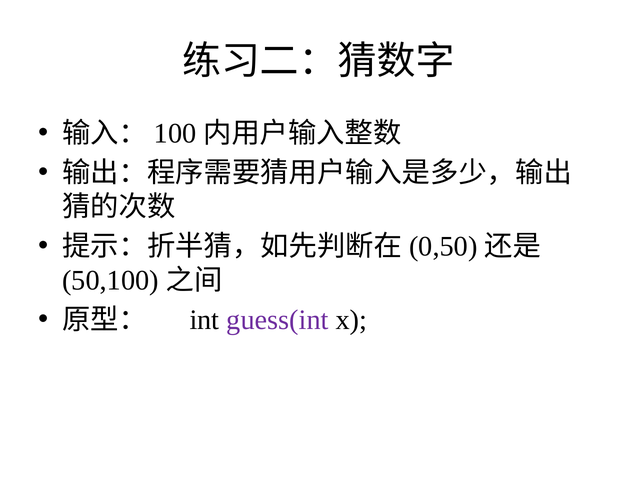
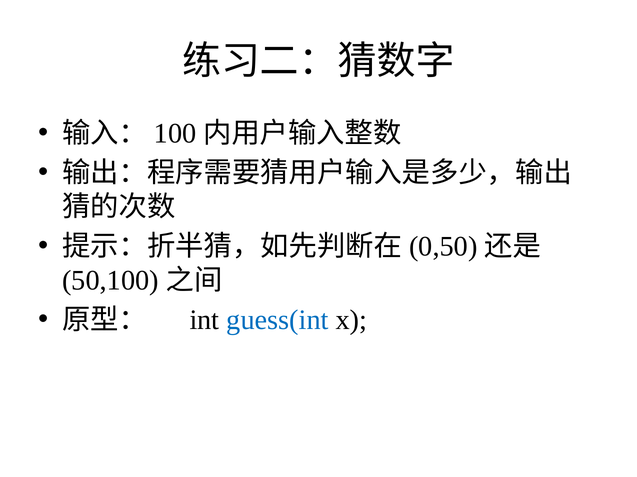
guess(int colour: purple -> blue (278, 321)
